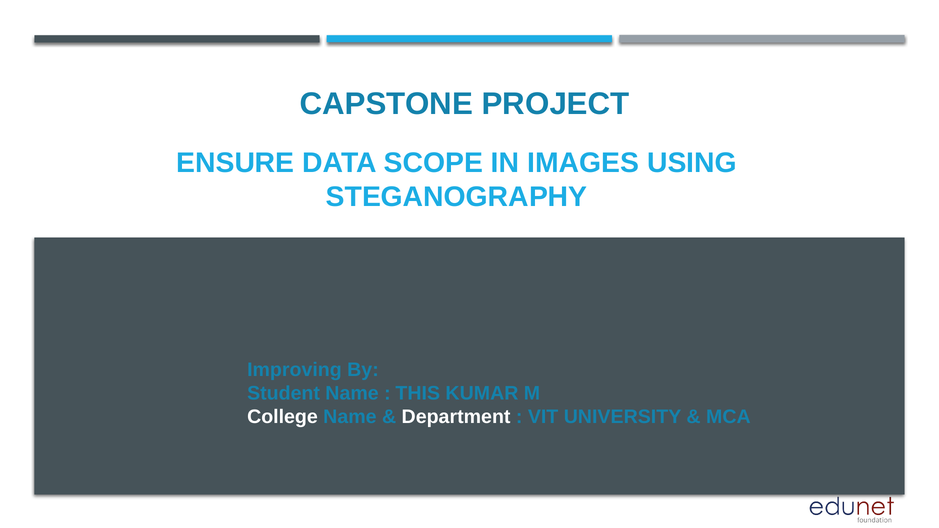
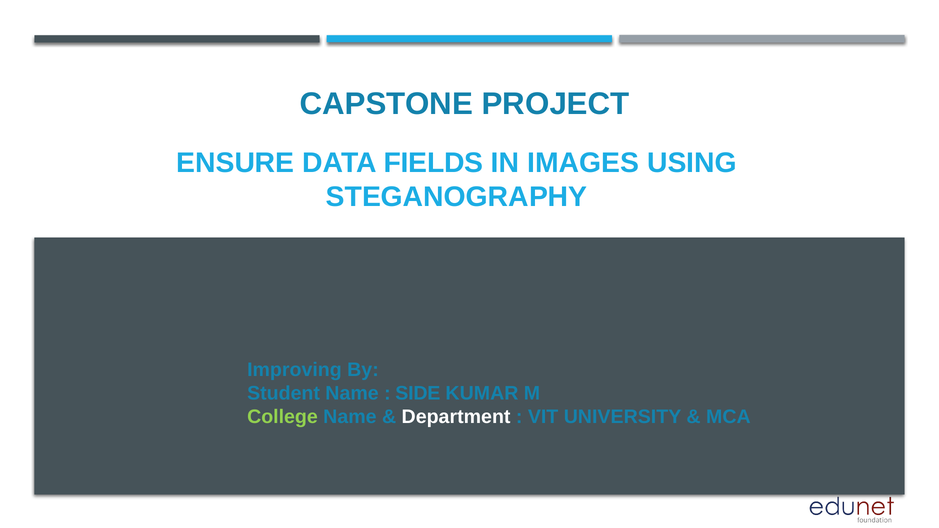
SCOPE: SCOPE -> FIELDS (433, 163)
THIS: THIS -> SIDE (418, 393)
College colour: white -> light green (282, 417)
